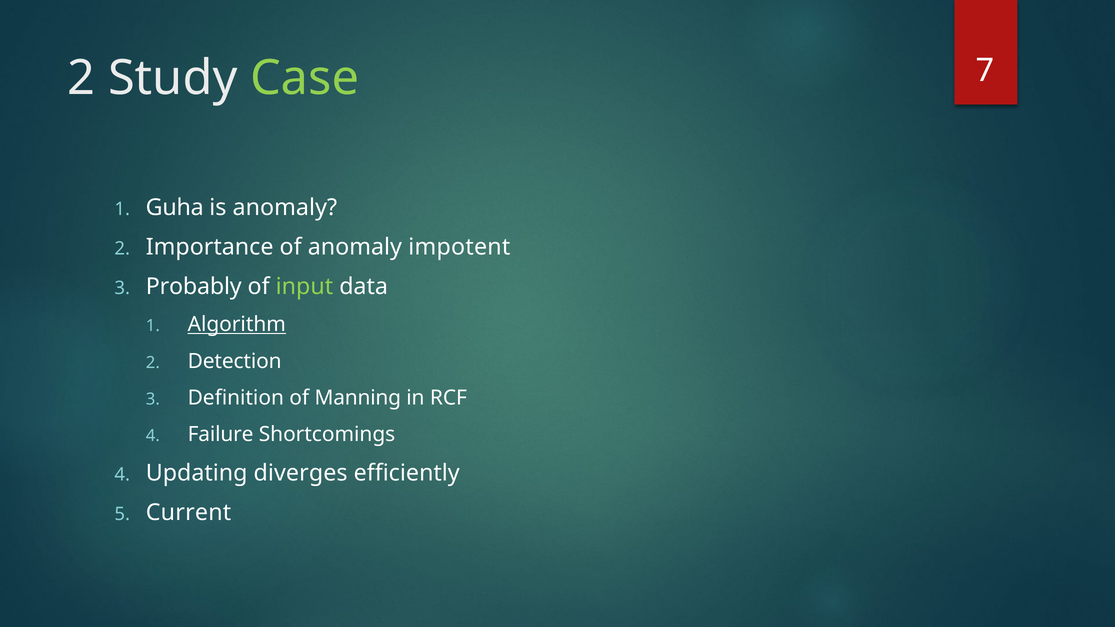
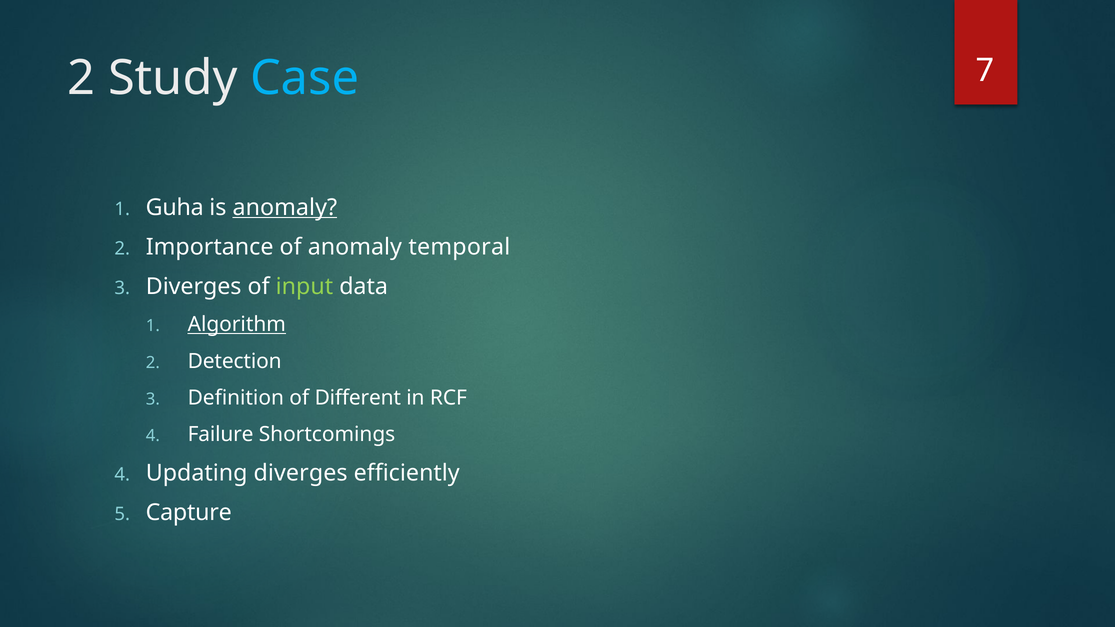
Case colour: light green -> light blue (305, 78)
anomaly underline: none -> present (285, 208)
impotent: impotent -> temporal (459, 247)
Probably: Probably -> Diverges (194, 287)
Manning: Manning -> Different (358, 398)
Current: Current -> Capture (189, 513)
